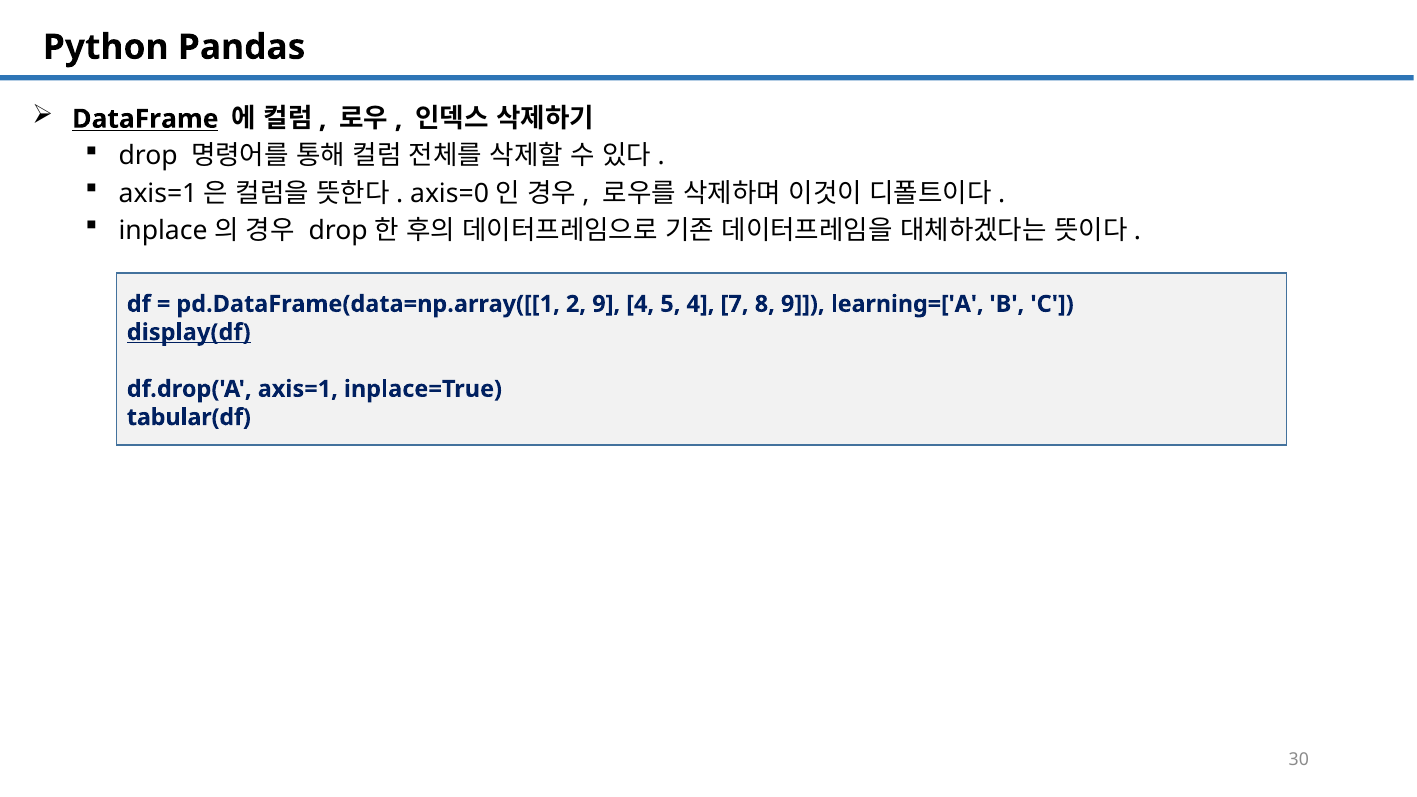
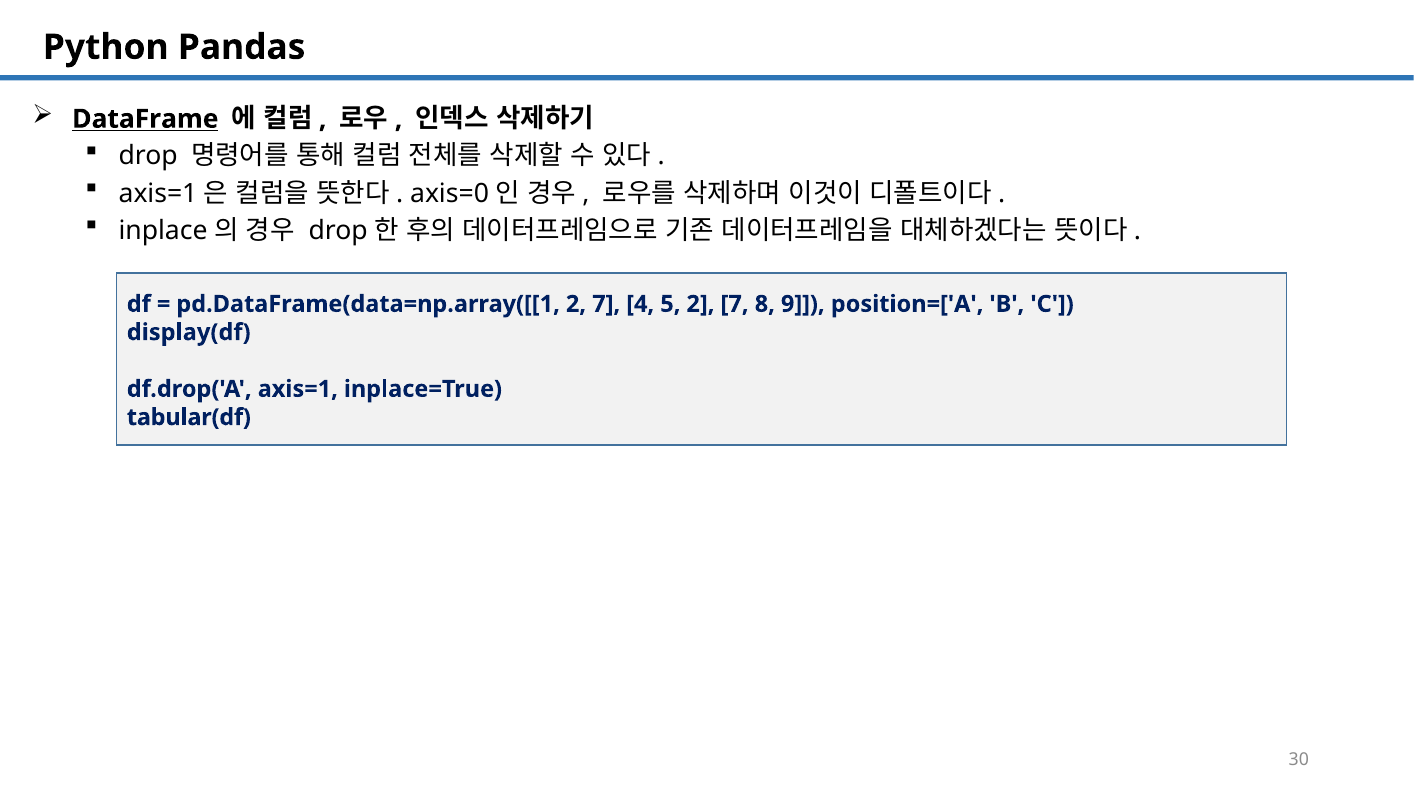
pd.DataFrame(data=np.array([[1 2 9: 9 -> 7 (606, 304)
5 4: 4 -> 2 (700, 304)
learning=['A: learning=['A -> position=['A (907, 304)
display(df underline: present -> none (189, 332)
